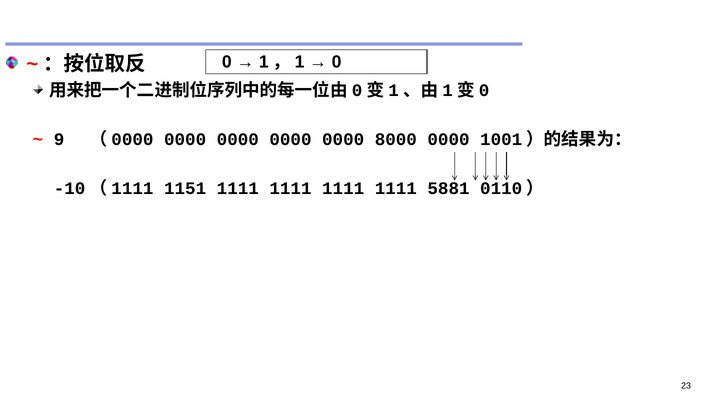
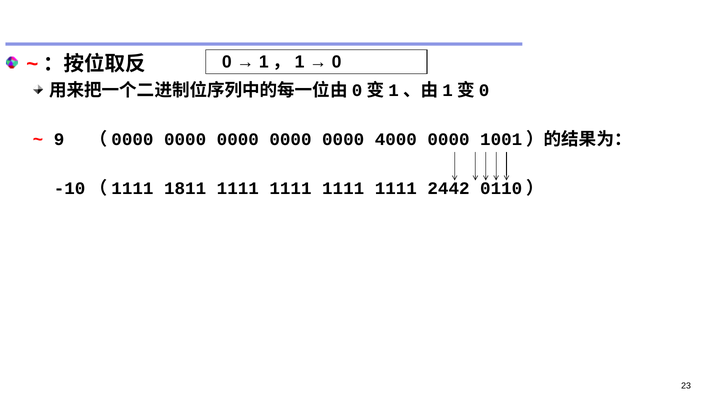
8000: 8000 -> 4000 (396, 139)
1151: 1151 -> 1811 (185, 188)
5881: 5881 -> 2442 (449, 188)
